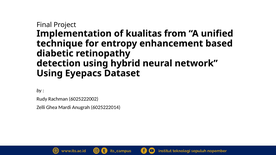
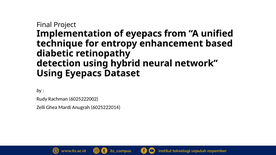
of kualitas: kualitas -> eyepacs (144, 34)
